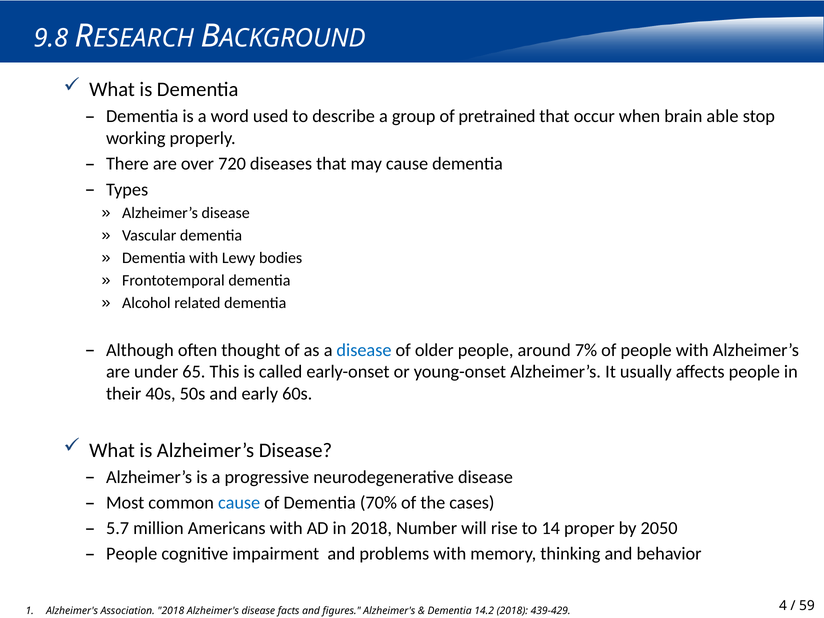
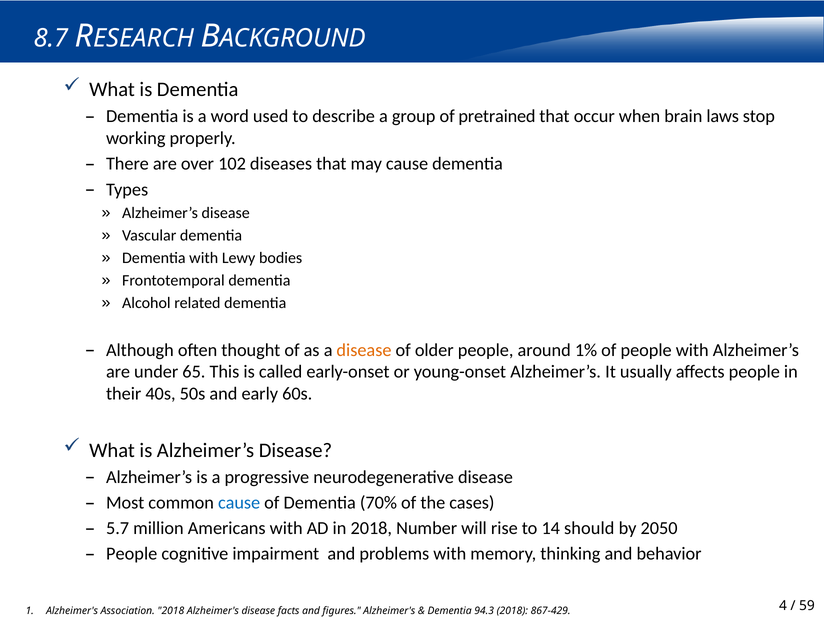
9.8: 9.8 -> 8.7 (51, 38)
able: able -> laws (723, 116)
720: 720 -> 102 (232, 164)
disease colour: blue -> orange (364, 350)
7%: 7% -> 1% (586, 350)
proper: proper -> should (589, 528)
14.2: 14.2 -> 94.3 (484, 611)
439-429: 439-429 -> 867-429 (551, 611)
